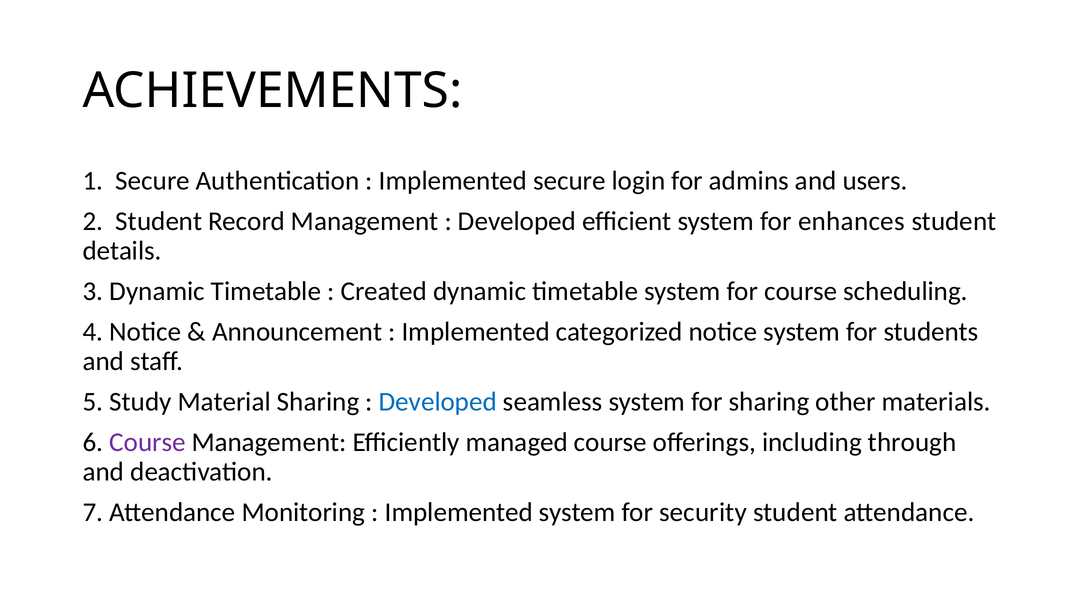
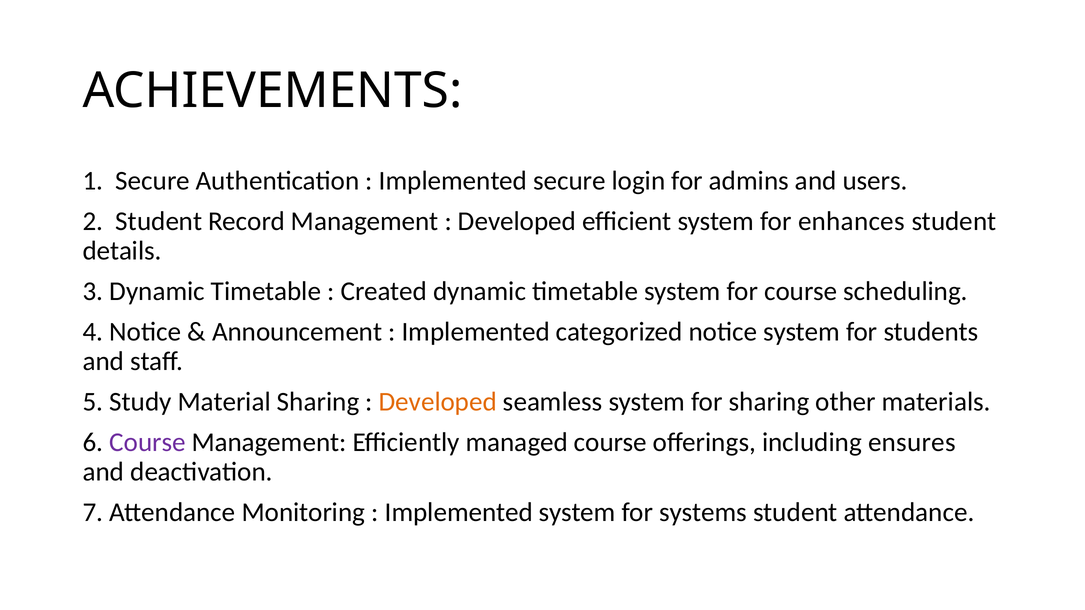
Developed colour: blue -> orange (438, 402)
through: through -> ensures (912, 443)
security: security -> systems (703, 512)
